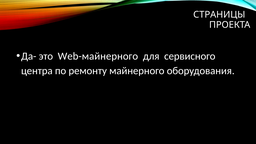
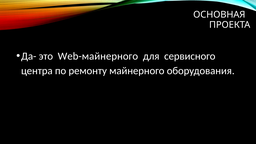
СТРАНИЦЫ: СТРАНИЦЫ -> ОСНОВНАЯ (219, 15)
